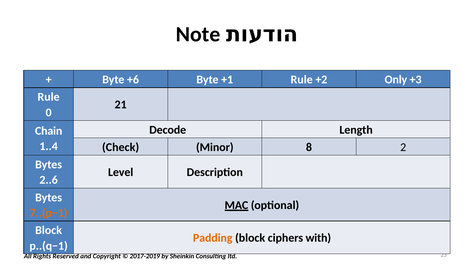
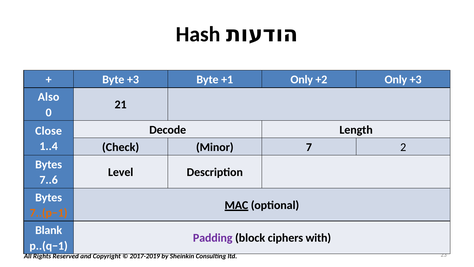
Note: Note -> Hash (198, 34)
Byte +6: +6 -> +3 (133, 79)
+1 Rule: Rule -> Only (302, 79)
Rule: Rule -> Also (49, 97)
Chain: Chain -> Close (49, 131)
8: 8 -> 7 (309, 147)
2..6: 2..6 -> 7..6 (49, 180)
Block: Block -> Blank (49, 230)
Padding colour: orange -> purple (213, 238)
